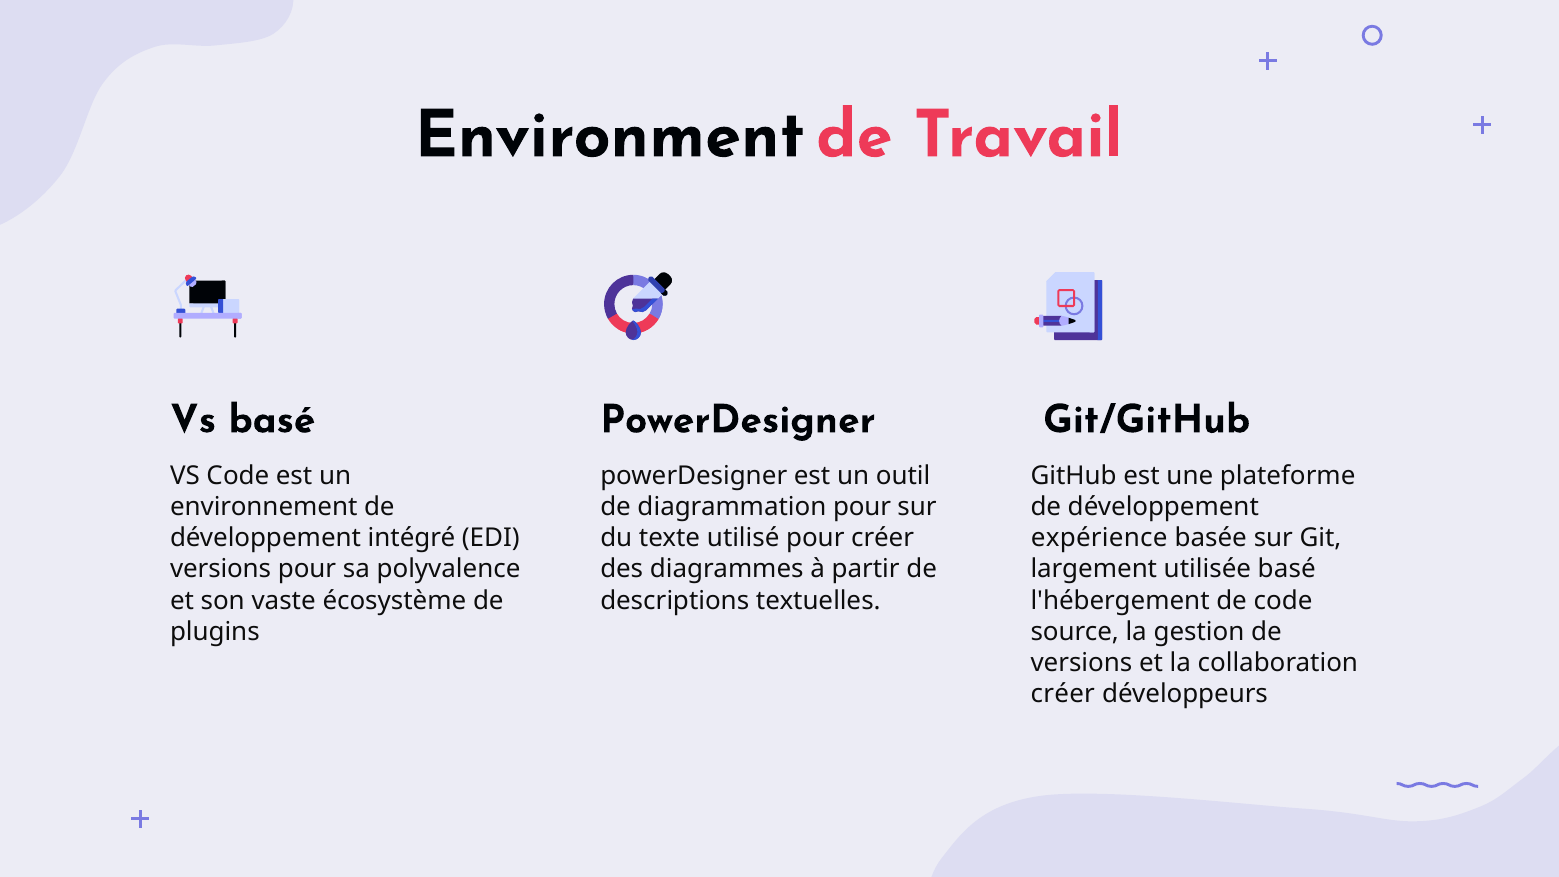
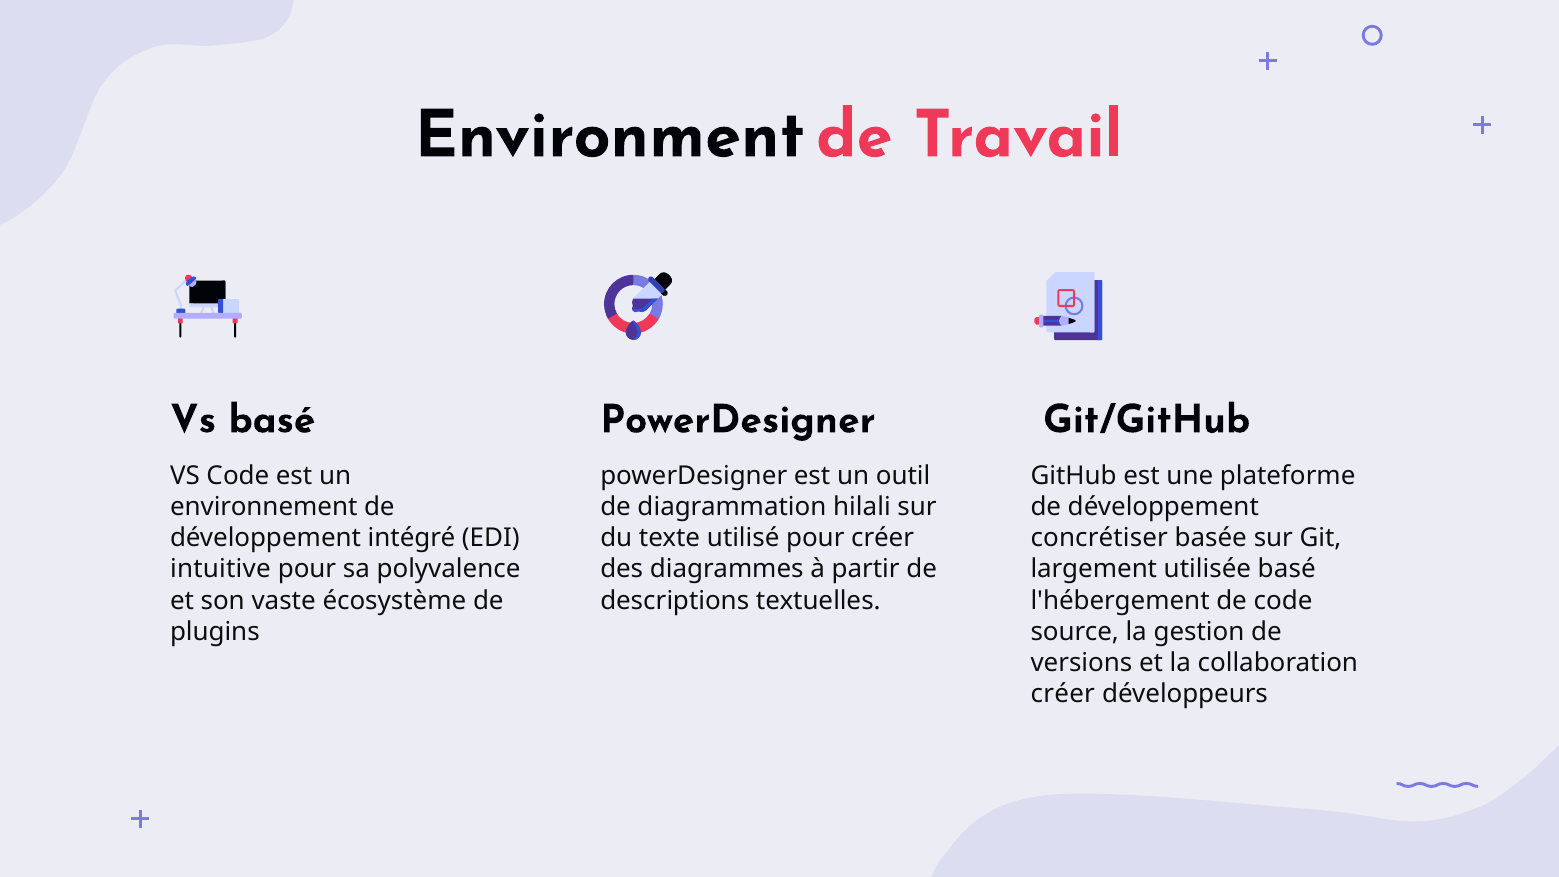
diagrammation pour: pour -> hilali (862, 507)
expérience: expérience -> concrétiser (1099, 538)
versions: versions -> intuitive (220, 569)
